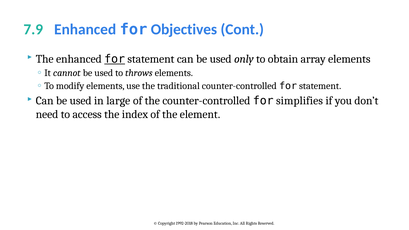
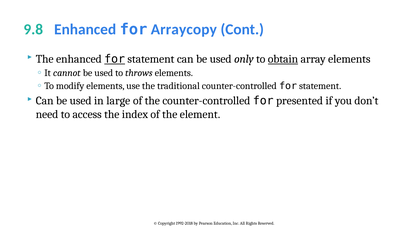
7.9: 7.9 -> 9.8 (33, 29)
Objectives: Objectives -> Arraycopy (184, 29)
obtain underline: none -> present (283, 59)
simplifies: simplifies -> presented (300, 101)
